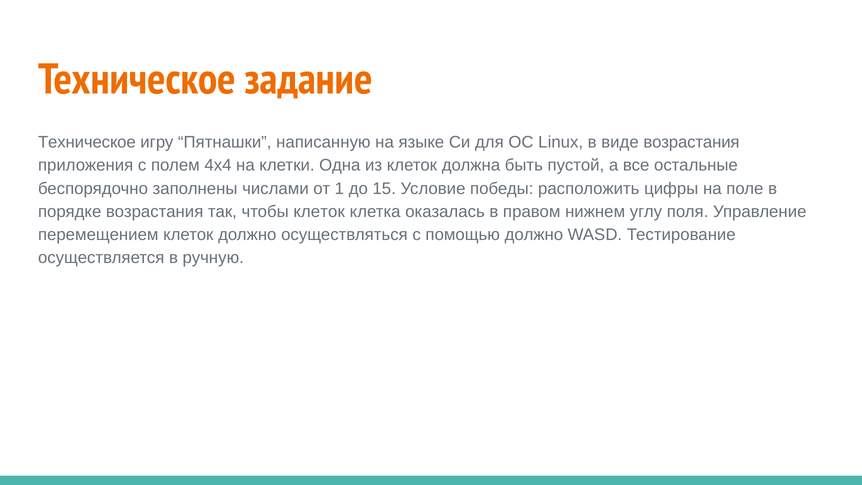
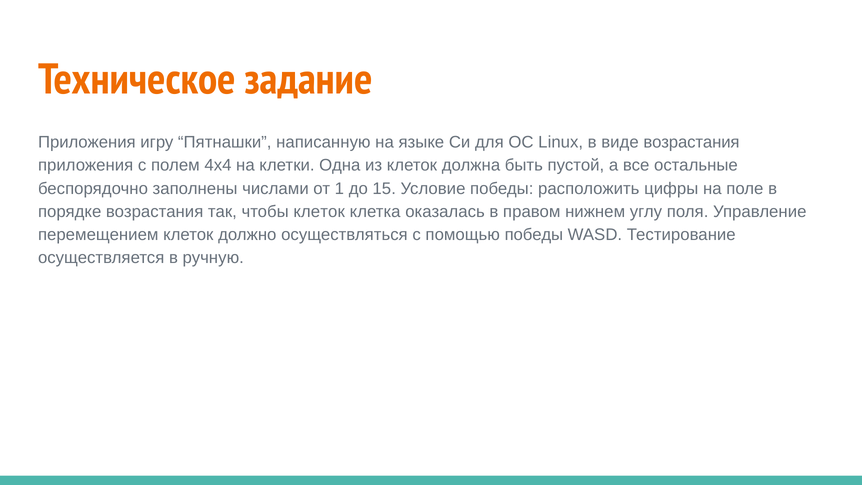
Техническое: Техническое -> Приложения (87, 142)
помощью должно: должно -> победы (534, 235)
